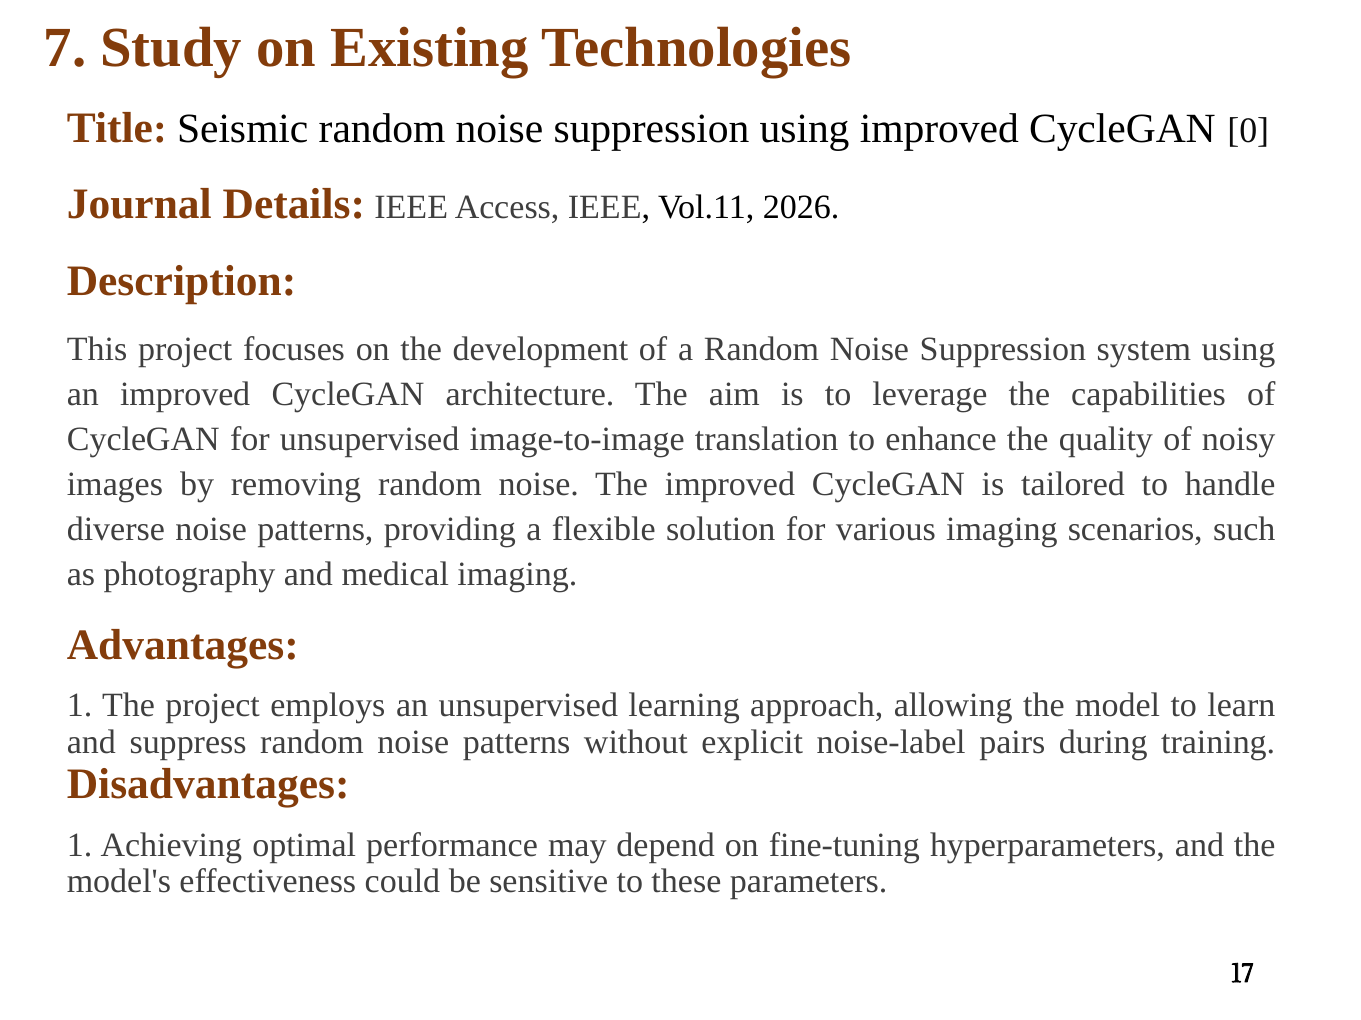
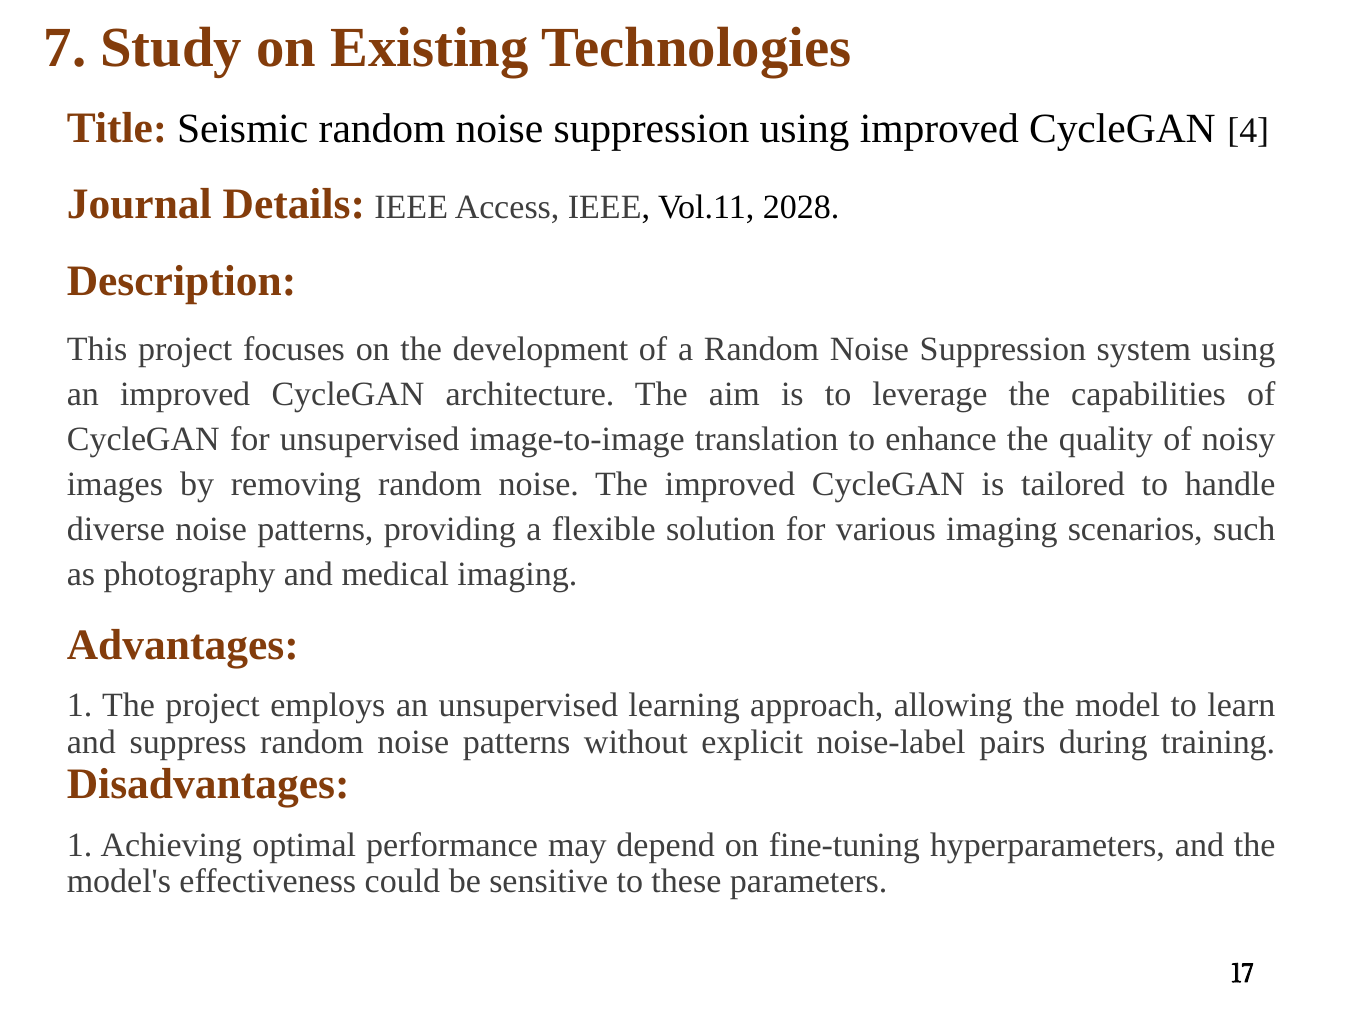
0: 0 -> 4 (1248, 131)
2026: 2026 -> 2028 (801, 208)
